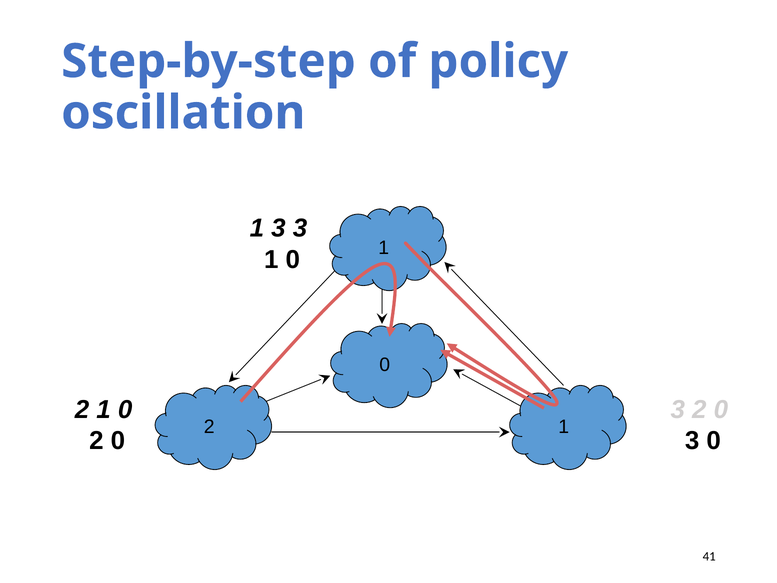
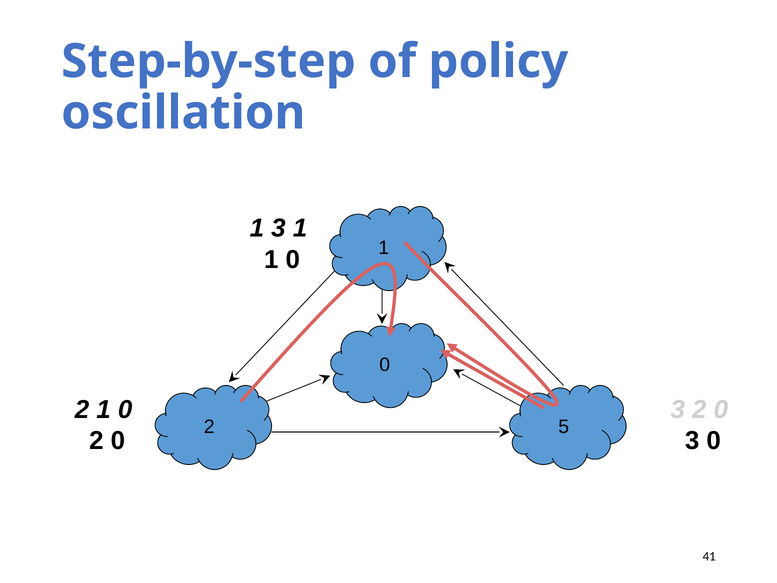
3 3: 3 -> 1 (300, 228)
1: 1 -> 5 (564, 427)
